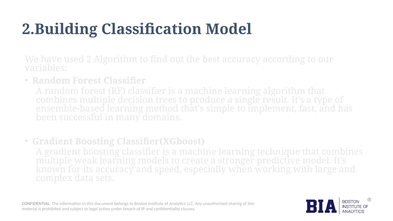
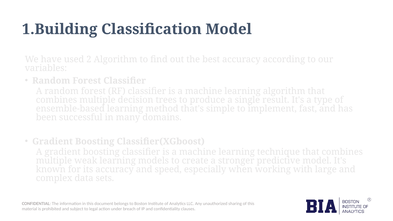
2.Building: 2.Building -> 1.Building (60, 29)
